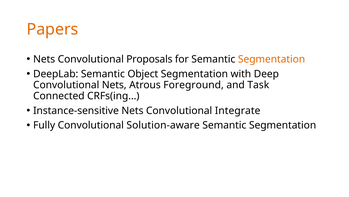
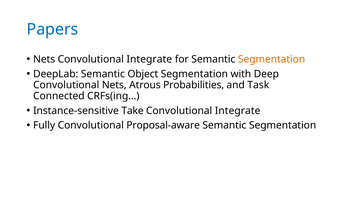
Papers colour: orange -> blue (52, 29)
Proposals: Proposals -> Integrate (149, 59)
Foreground: Foreground -> Probabilities (194, 85)
Instance-sensitive Nets: Nets -> Take (133, 110)
Solution-aware: Solution-aware -> Proposal-aware (163, 125)
